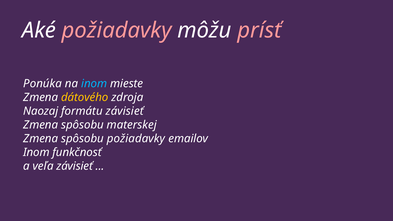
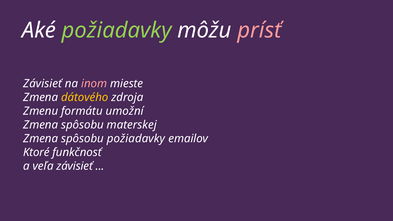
požiadavky colour: pink -> light green (117, 30)
Ponúka: Ponúka -> Závisieť (43, 84)
inom colour: light blue -> pink (94, 84)
Naozaj: Naozaj -> Zmenu (41, 111)
formátu závisieť: závisieť -> umožní (125, 111)
Inom: Inom -> Ktoré (36, 152)
